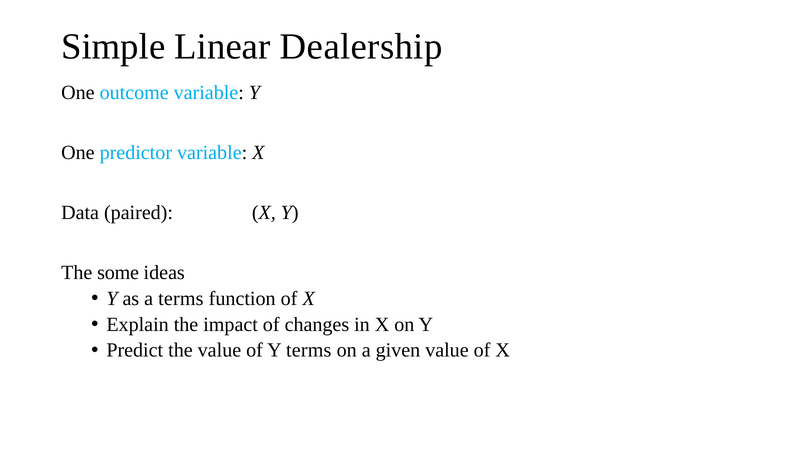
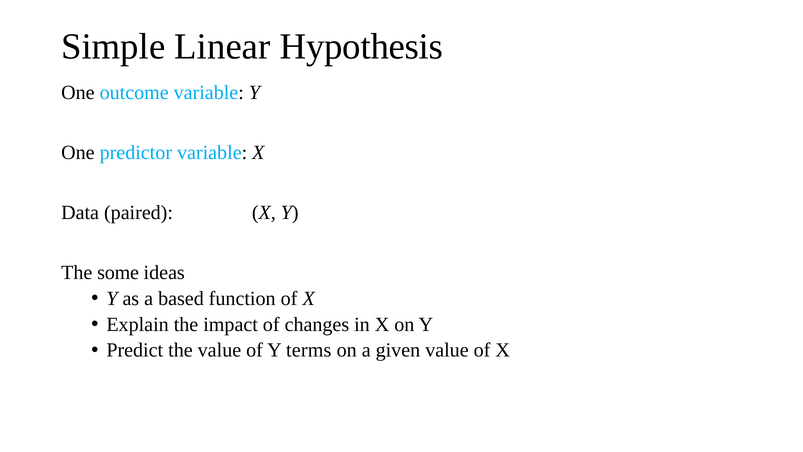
Dealership: Dealership -> Hypothesis (361, 47)
a terms: terms -> based (181, 298)
